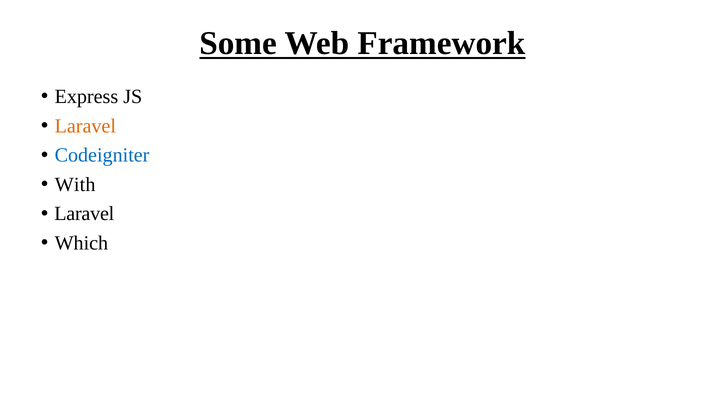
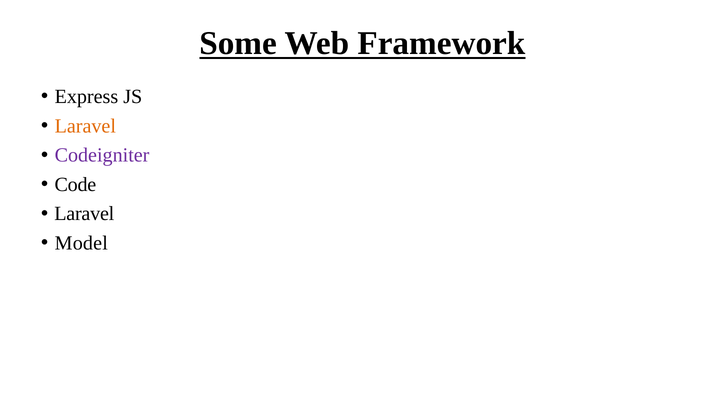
Codeigniter colour: blue -> purple (102, 155)
With: With -> Code (75, 184)
Which: Which -> Model (81, 243)
